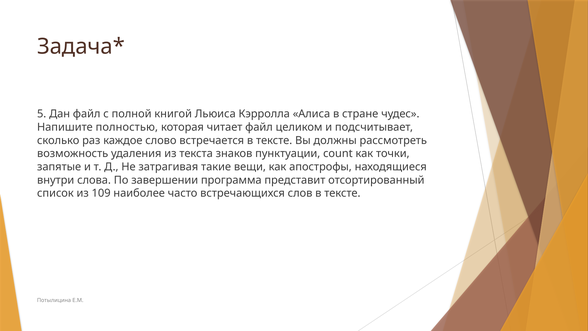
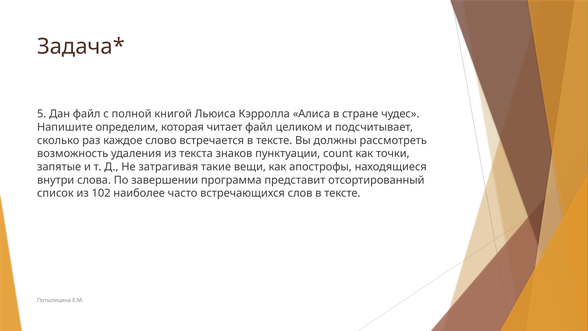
полностью: полностью -> определим (127, 127)
109: 109 -> 102 (101, 193)
